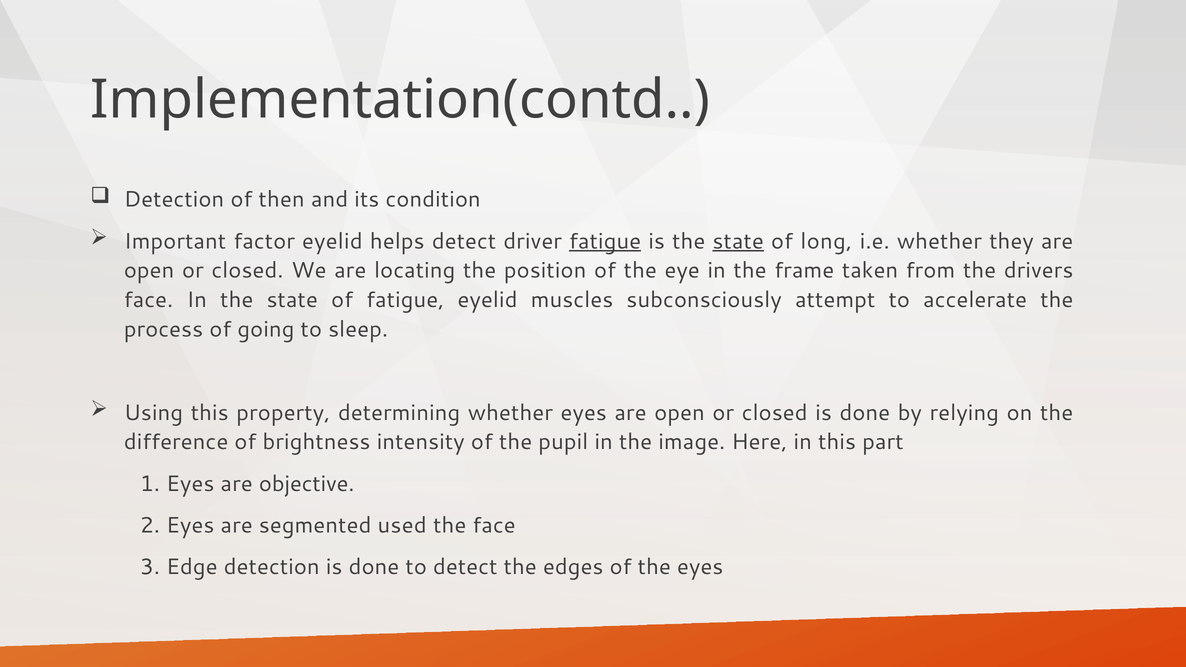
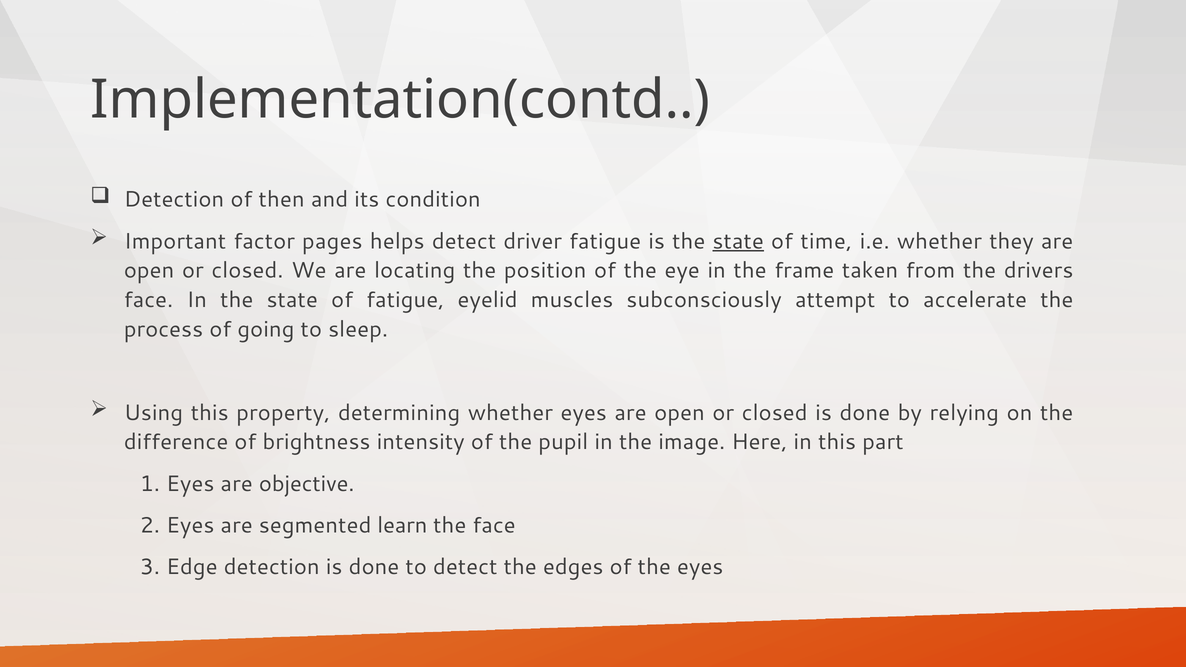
factor eyelid: eyelid -> pages (332, 241)
fatigue underline: present -> none (605, 241)
long: long -> time (826, 241)
used: used -> learn (402, 526)
